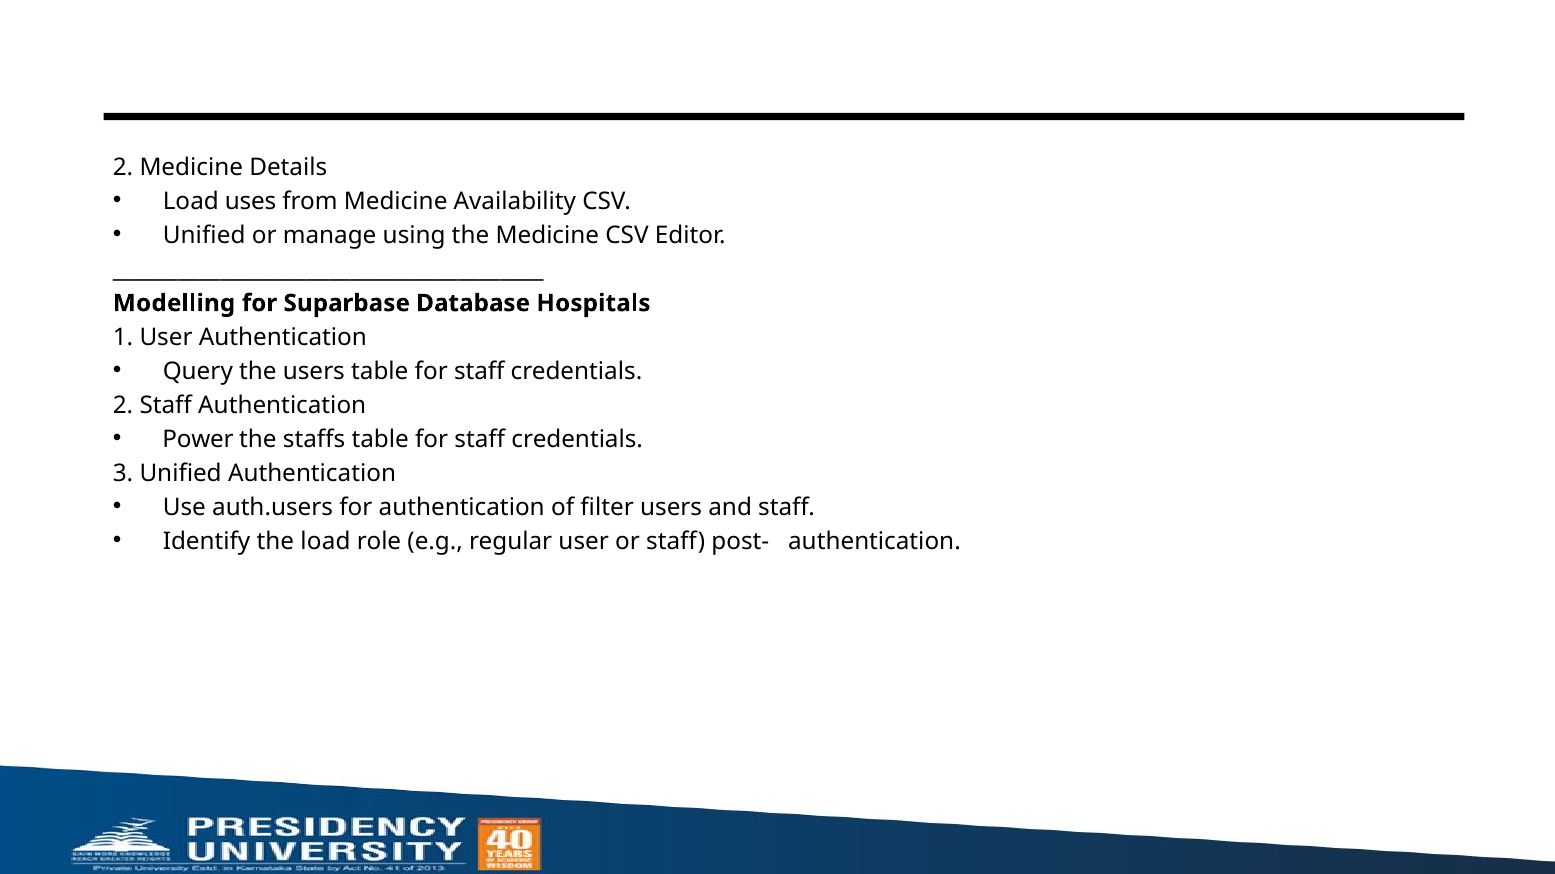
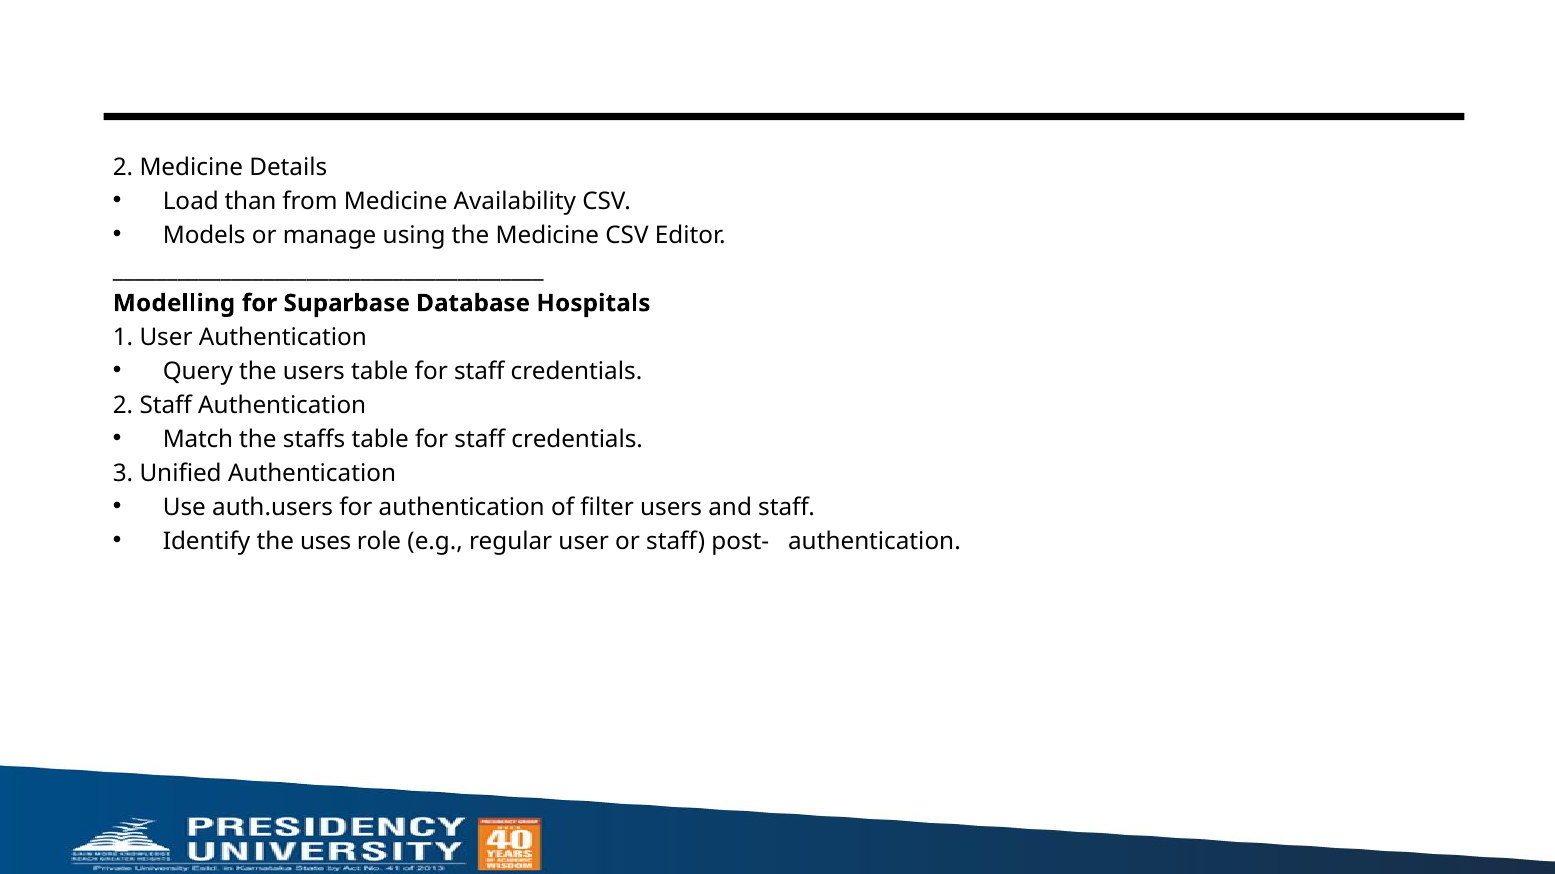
uses: uses -> than (251, 201)
Unified: Unified -> Models (204, 235)
Power: Power -> Match (198, 440)
the load: load -> uses (326, 542)
